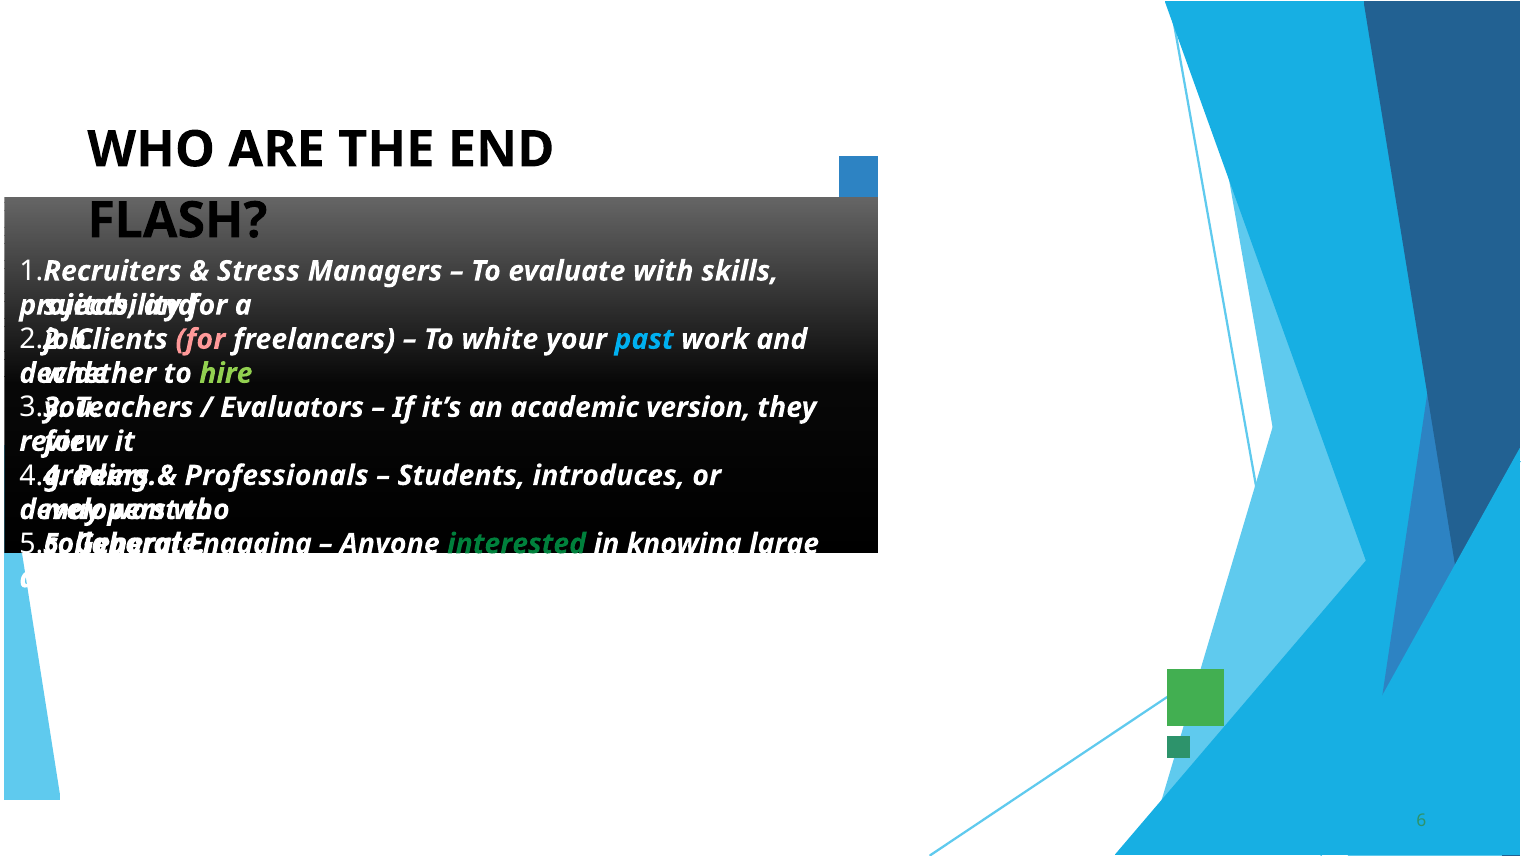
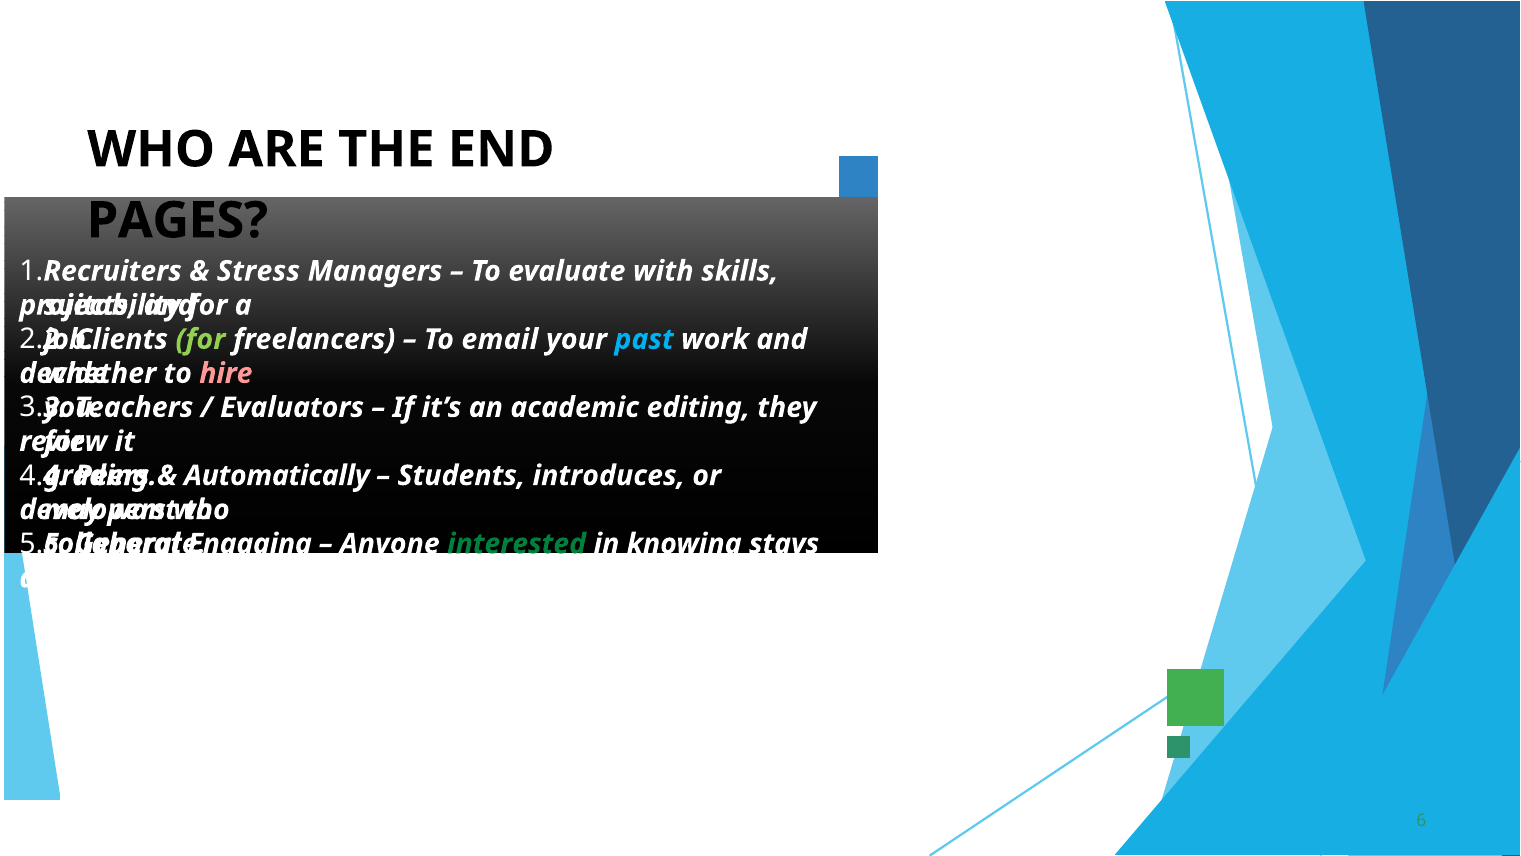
FLASH: FLASH -> PAGES (177, 221)
for colour: pink -> light green (200, 339)
white: white -> email (500, 339)
hire colour: light green -> pink (226, 373)
version: version -> editing (698, 407)
Professionals: Professionals -> Automatically (277, 475)
large: large -> stays (784, 544)
